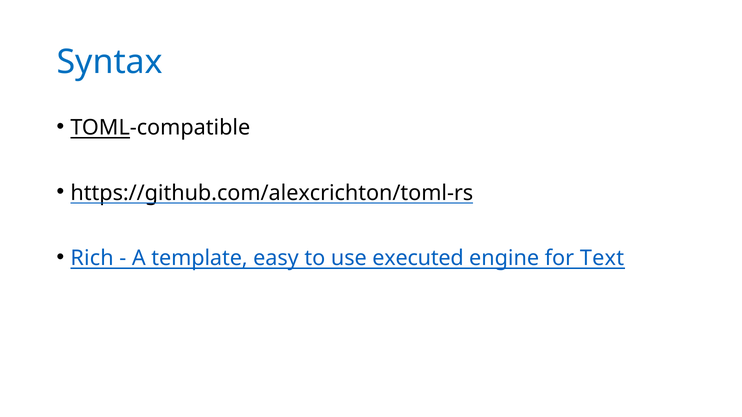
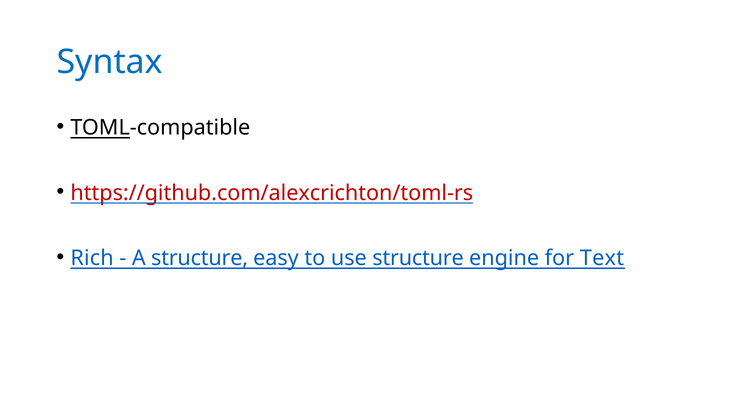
https://github.com/alexcrichton/toml-rs colour: black -> red (272, 193)
A template: template -> structure (200, 259)
use executed: executed -> structure (418, 259)
